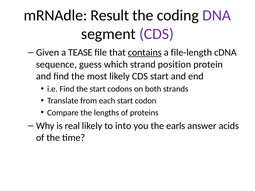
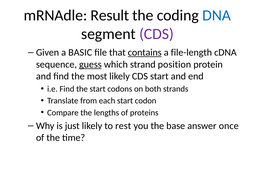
DNA colour: purple -> blue (217, 15)
TEASE: TEASE -> BASIC (80, 53)
guess underline: none -> present (90, 64)
real: real -> just (72, 126)
into: into -> rest (123, 126)
earls: earls -> base (176, 126)
acids: acids -> once (229, 126)
